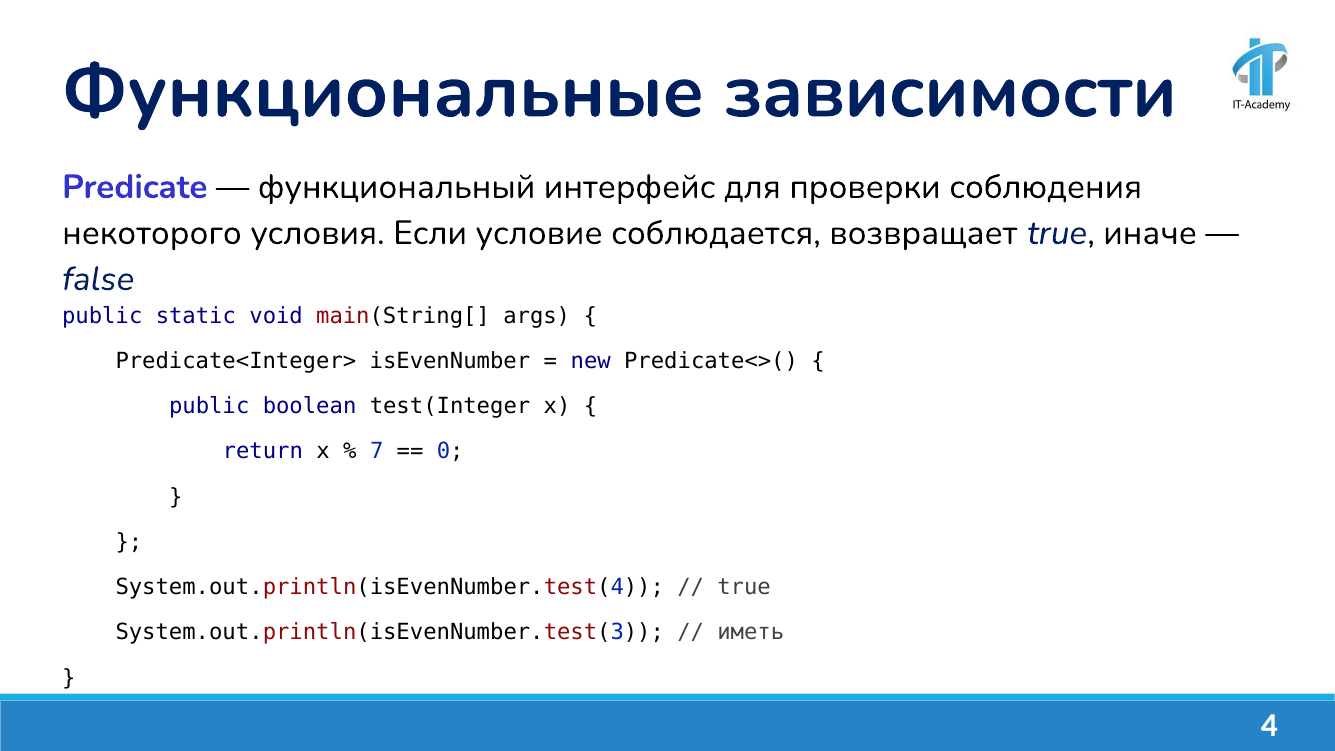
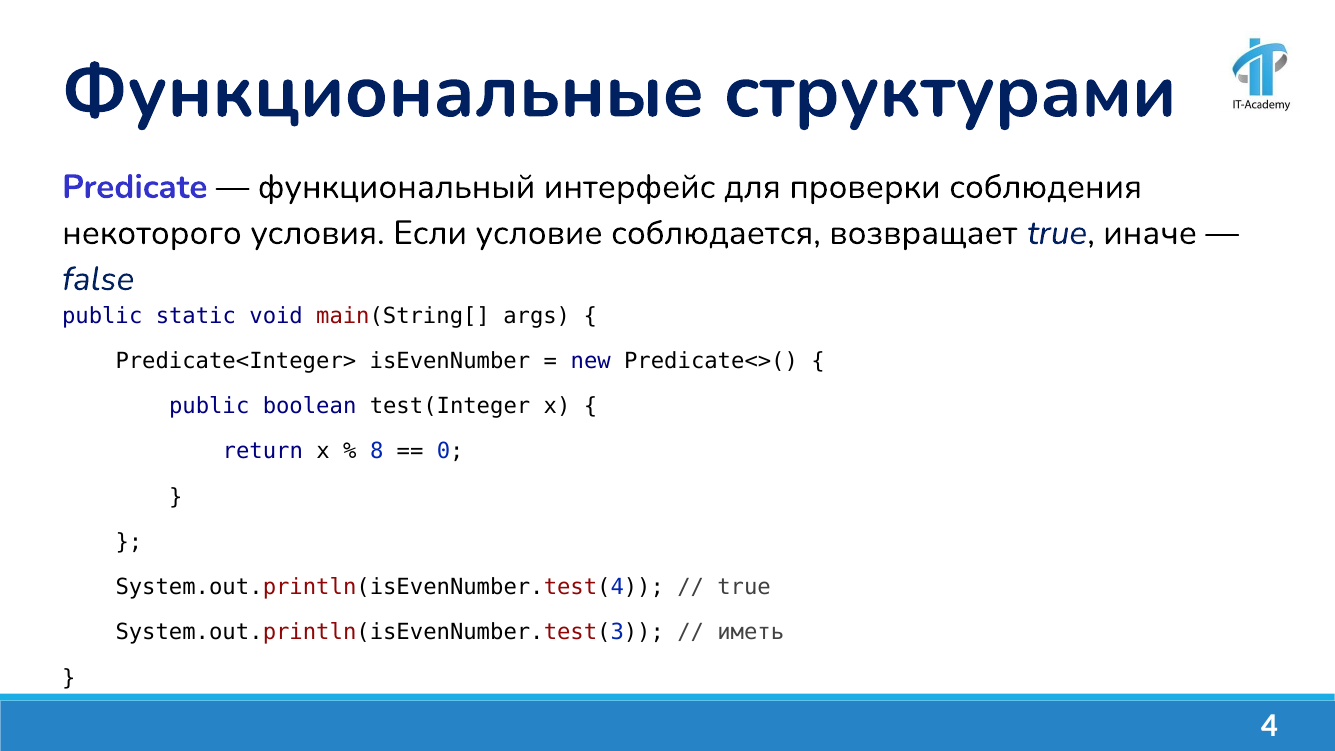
зависимости: зависимости -> структурами (950, 92)
7: 7 -> 8 (377, 452)
